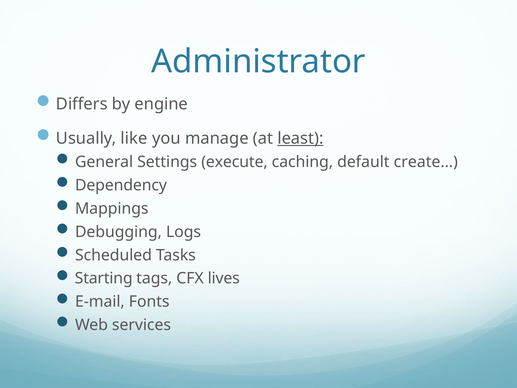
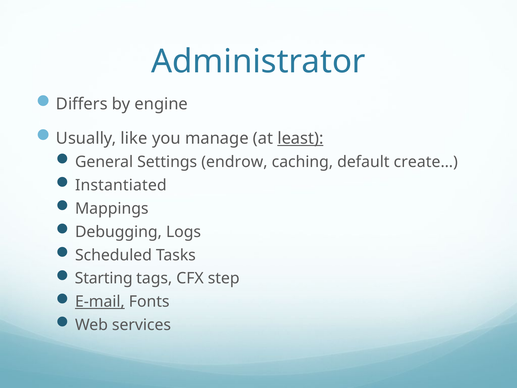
execute: execute -> endrow (234, 162)
Dependency: Dependency -> Instantiated (121, 185)
lives: lives -> step (224, 278)
E-mail underline: none -> present (100, 302)
